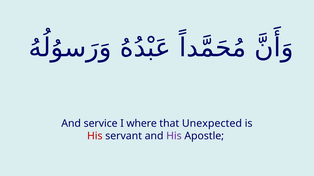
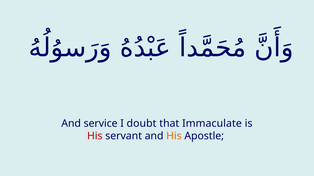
where: where -> doubt (142, 124)
Unexpected: Unexpected -> Immaculate (212, 124)
His colour: purple -> orange (174, 137)
